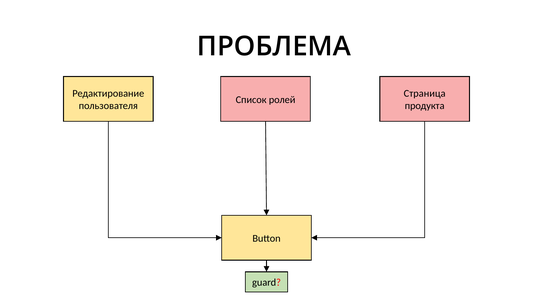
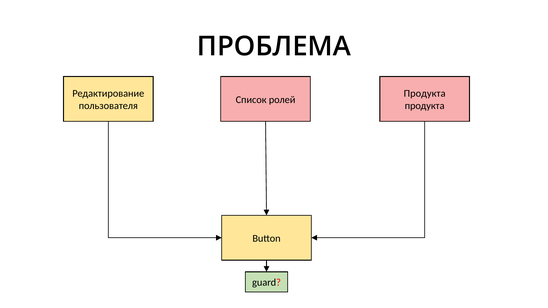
Страница: Страница -> Продукта (425, 94)
